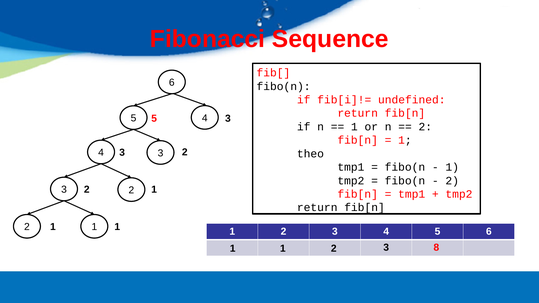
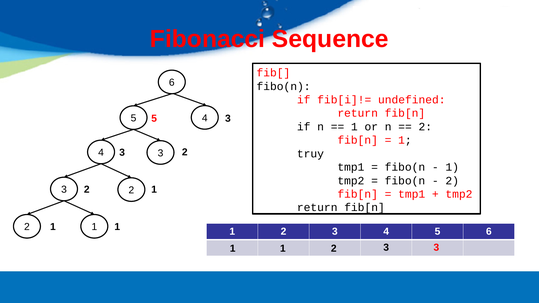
theo: theo -> truy (310, 154)
8: 8 -> 3 (436, 248)
